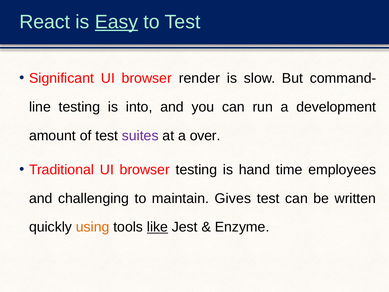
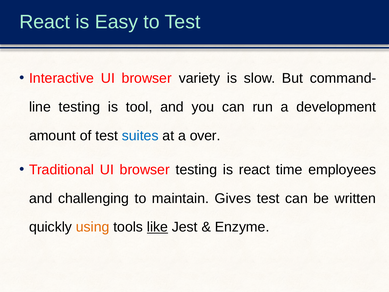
Easy underline: present -> none (116, 22)
Significant: Significant -> Interactive (61, 78)
render: render -> variety (199, 78)
into: into -> tool (139, 107)
suites colour: purple -> blue (140, 136)
is hand: hand -> react (254, 170)
